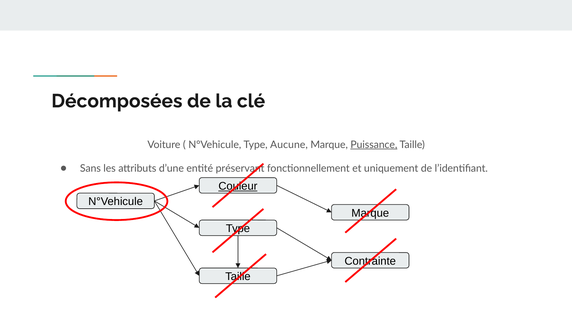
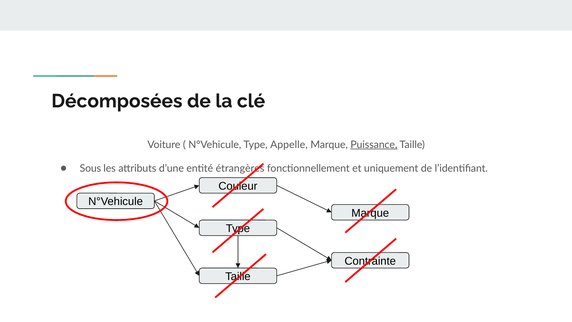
Aucune: Aucune -> Appelle (289, 144)
Sans: Sans -> Sous (90, 168)
préservant: préservant -> étrangères (240, 168)
Couleur underline: present -> none (238, 186)
